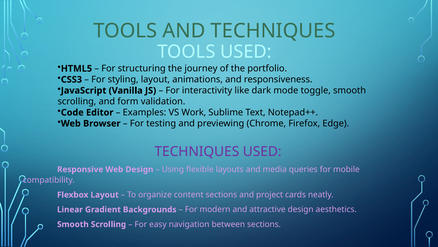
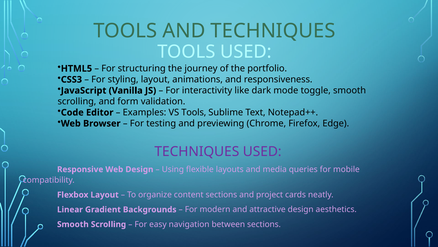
VS Work: Work -> Tools (194, 112)
